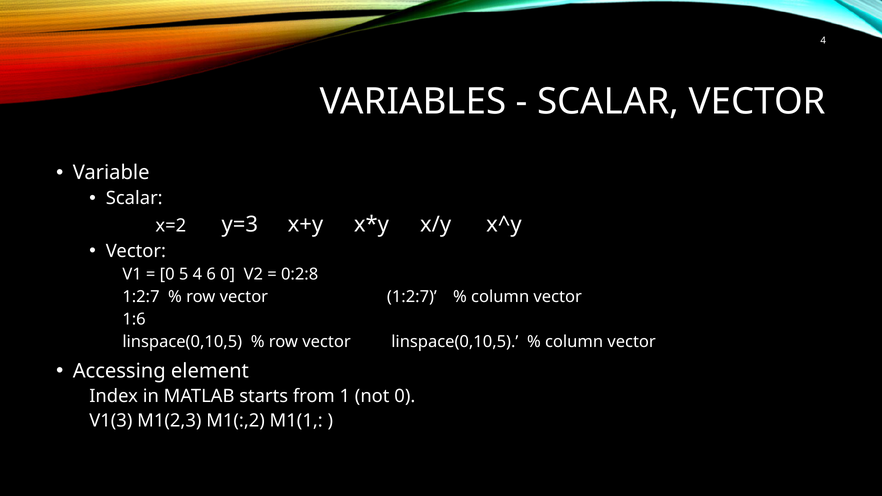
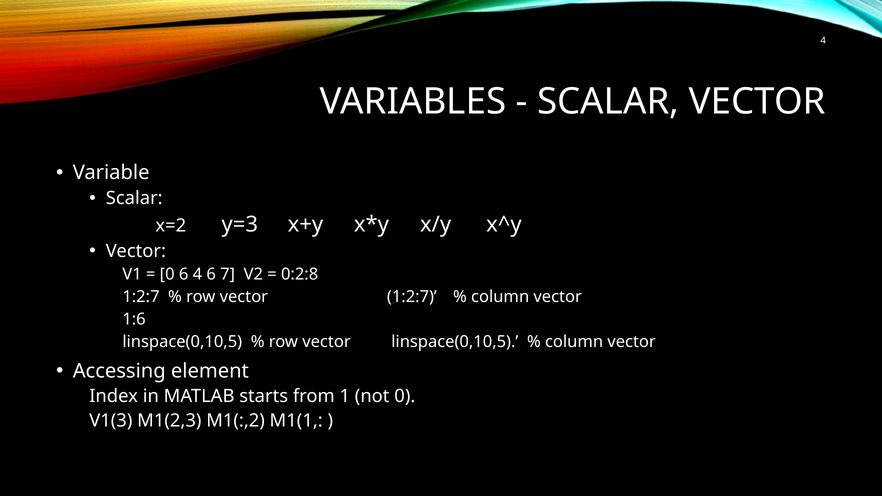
0 5: 5 -> 6 (184, 275)
6 0: 0 -> 7 (228, 275)
